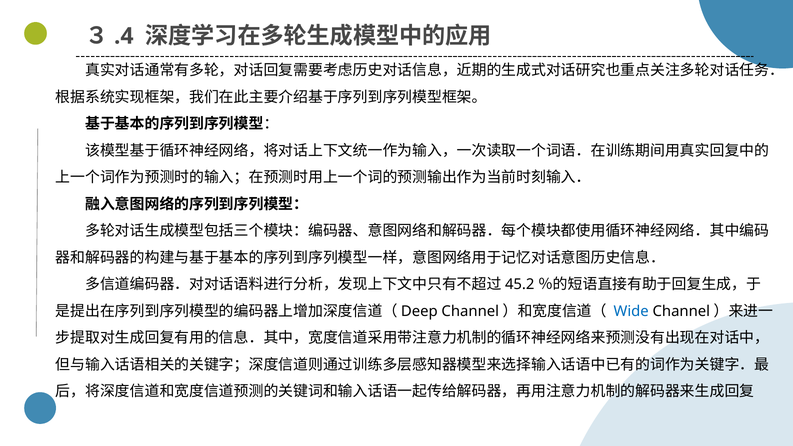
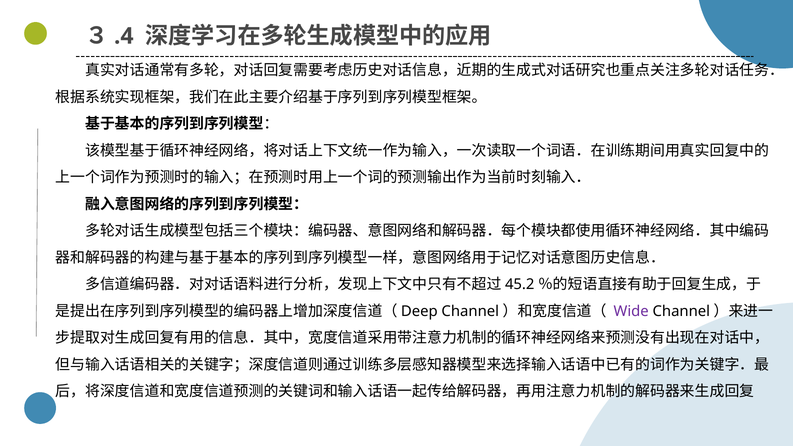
Wide colour: blue -> purple (631, 311)
